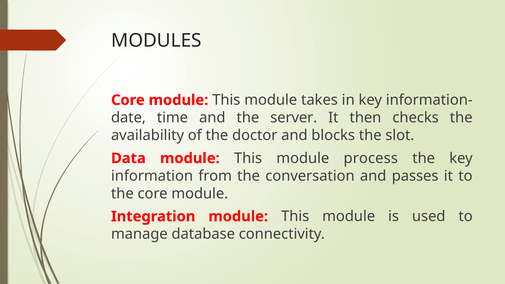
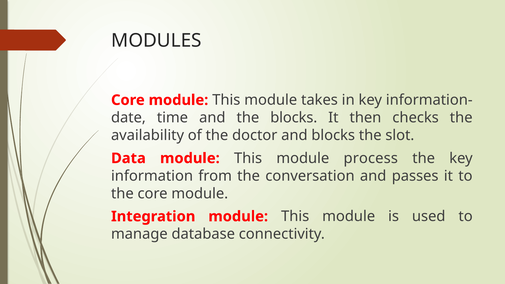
the server: server -> blocks (294, 118)
